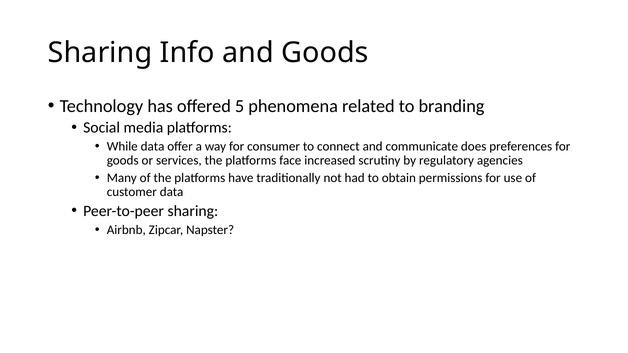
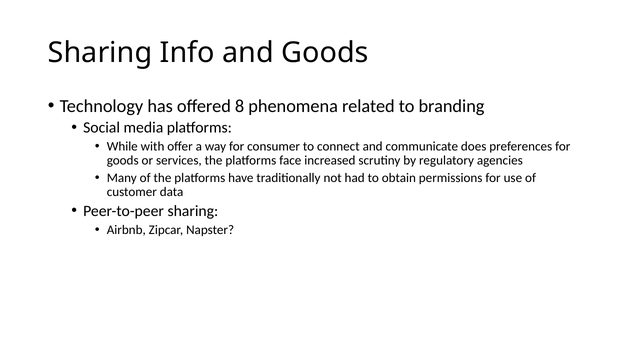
5: 5 -> 8 (240, 106)
While data: data -> with (153, 147)
